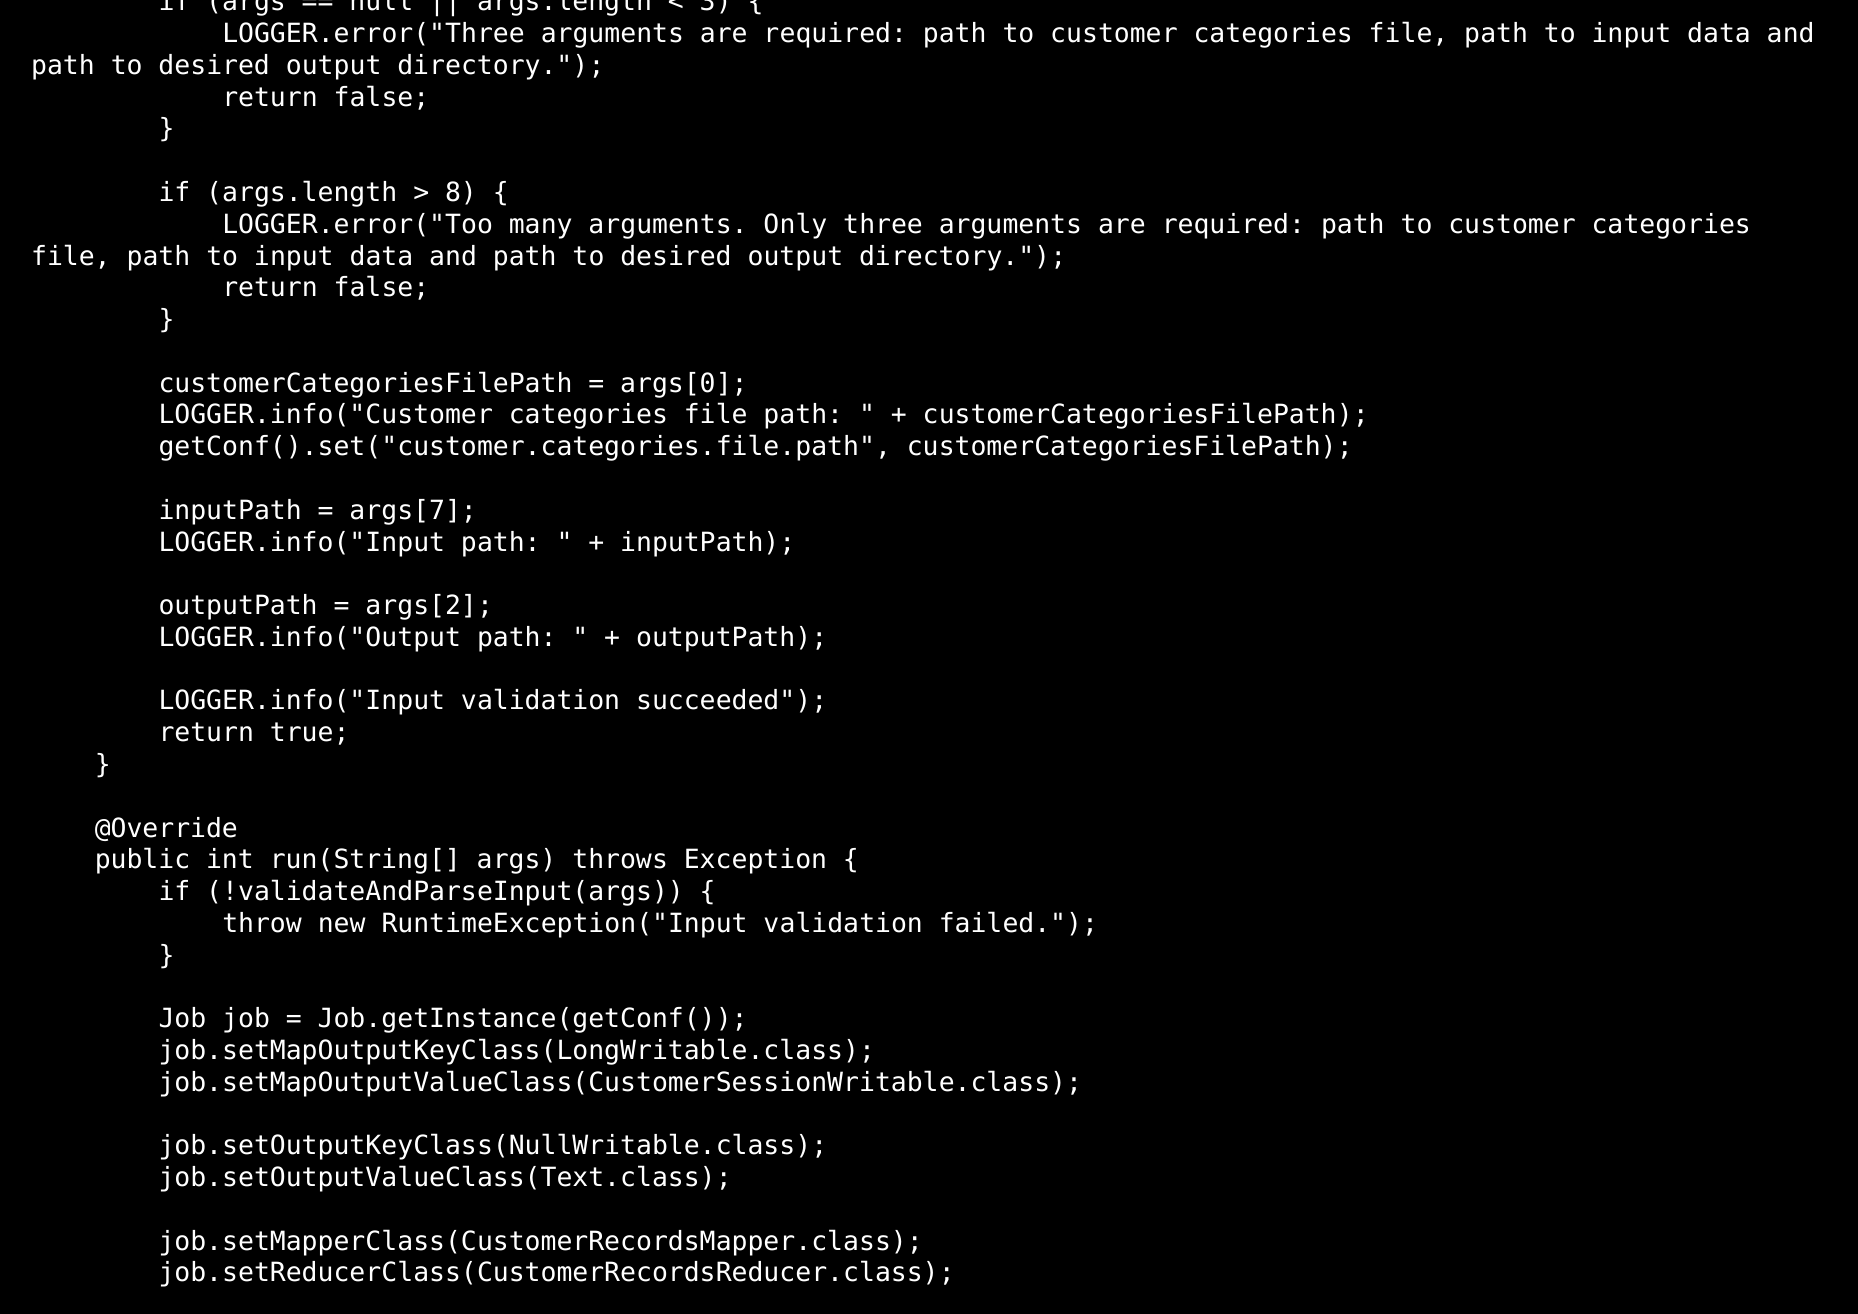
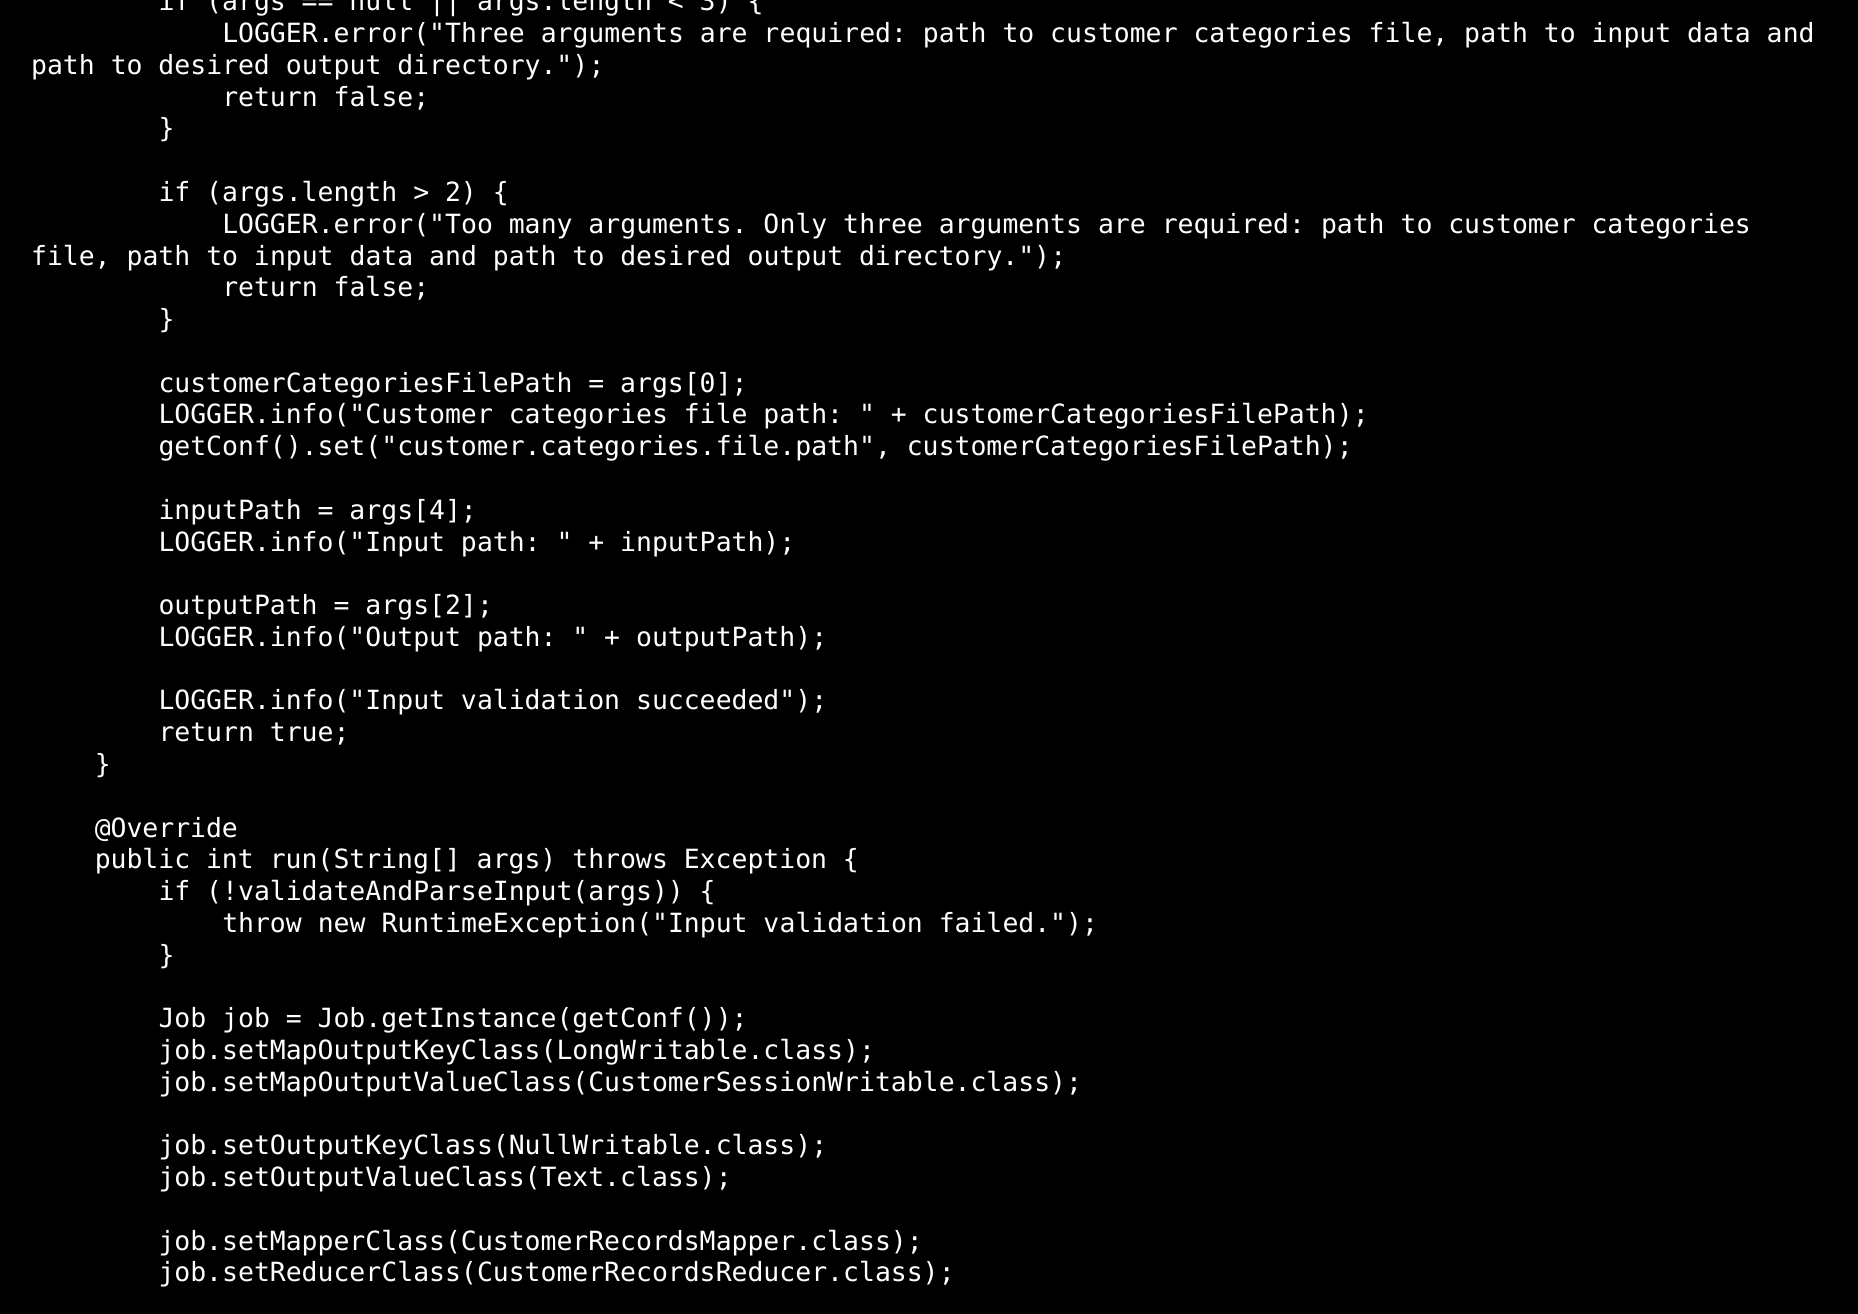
8: 8 -> 2 (461, 193)
args[7: args[7 -> args[4 (413, 510)
